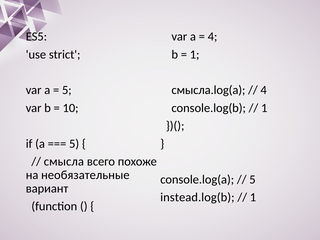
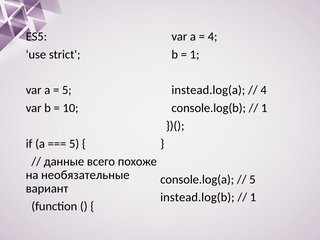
смысла.log(a: смысла.log(a -> instead.log(a (208, 90)
смысла: смысла -> данные (64, 162)
